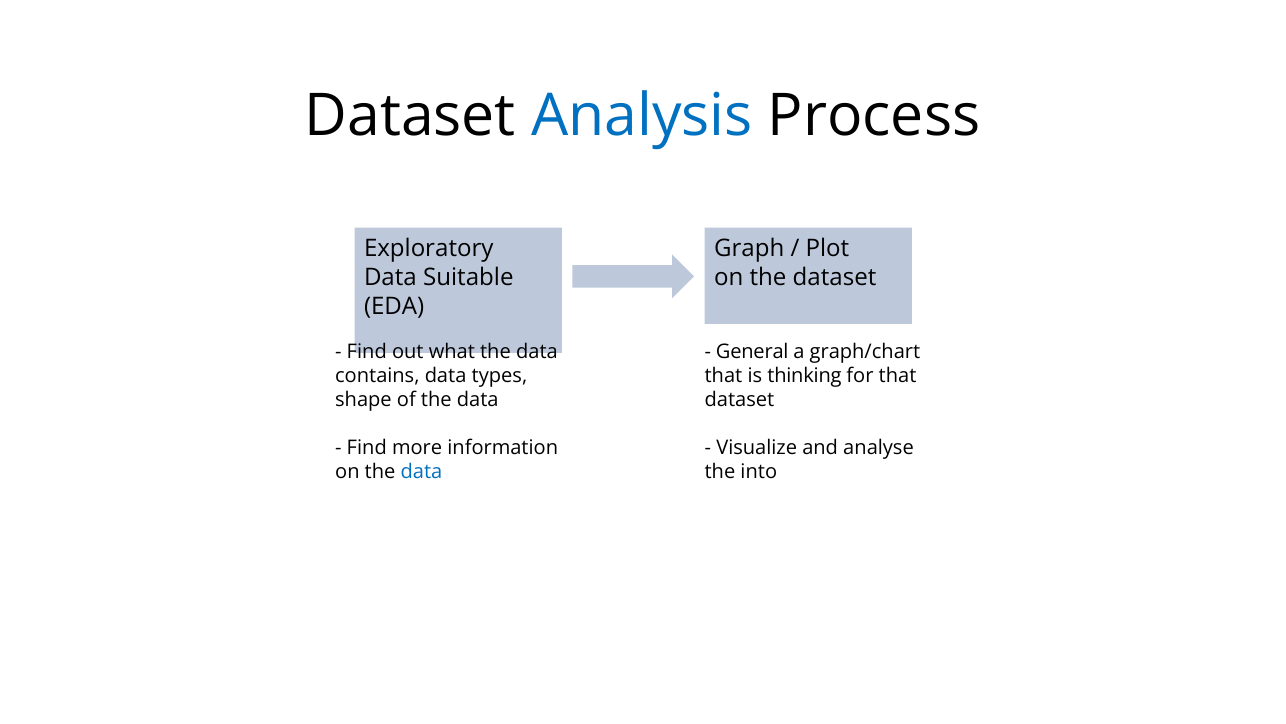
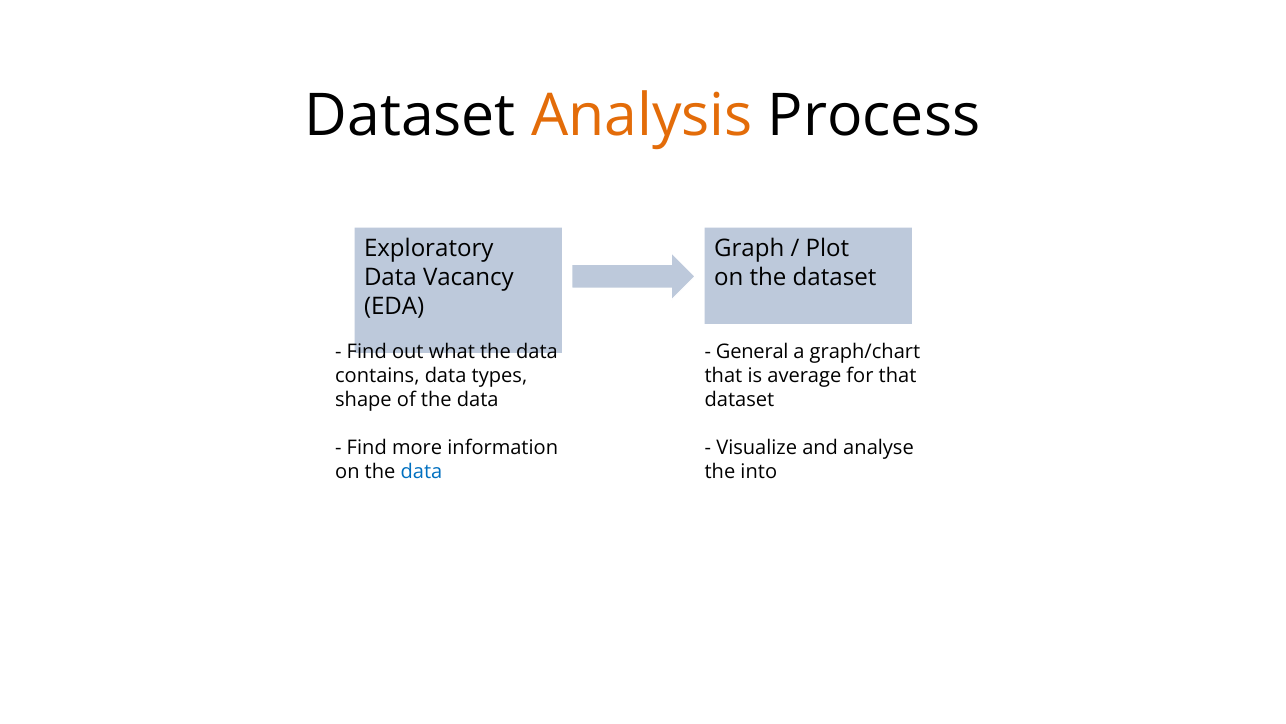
Analysis colour: blue -> orange (642, 116)
Suitable: Suitable -> Vacancy (468, 277)
thinking: thinking -> average (804, 375)
